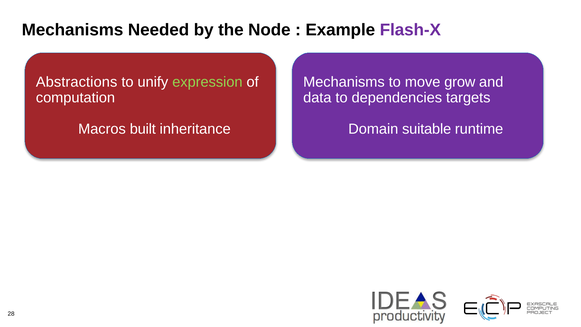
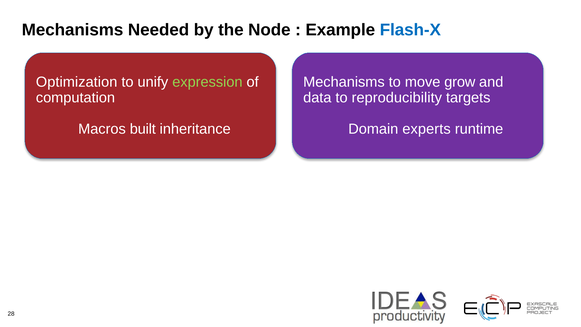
Flash-X colour: purple -> blue (410, 30)
Abstractions: Abstractions -> Optimization (77, 82)
dependencies: dependencies -> reproducibility (397, 98)
suitable: suitable -> experts (427, 129)
